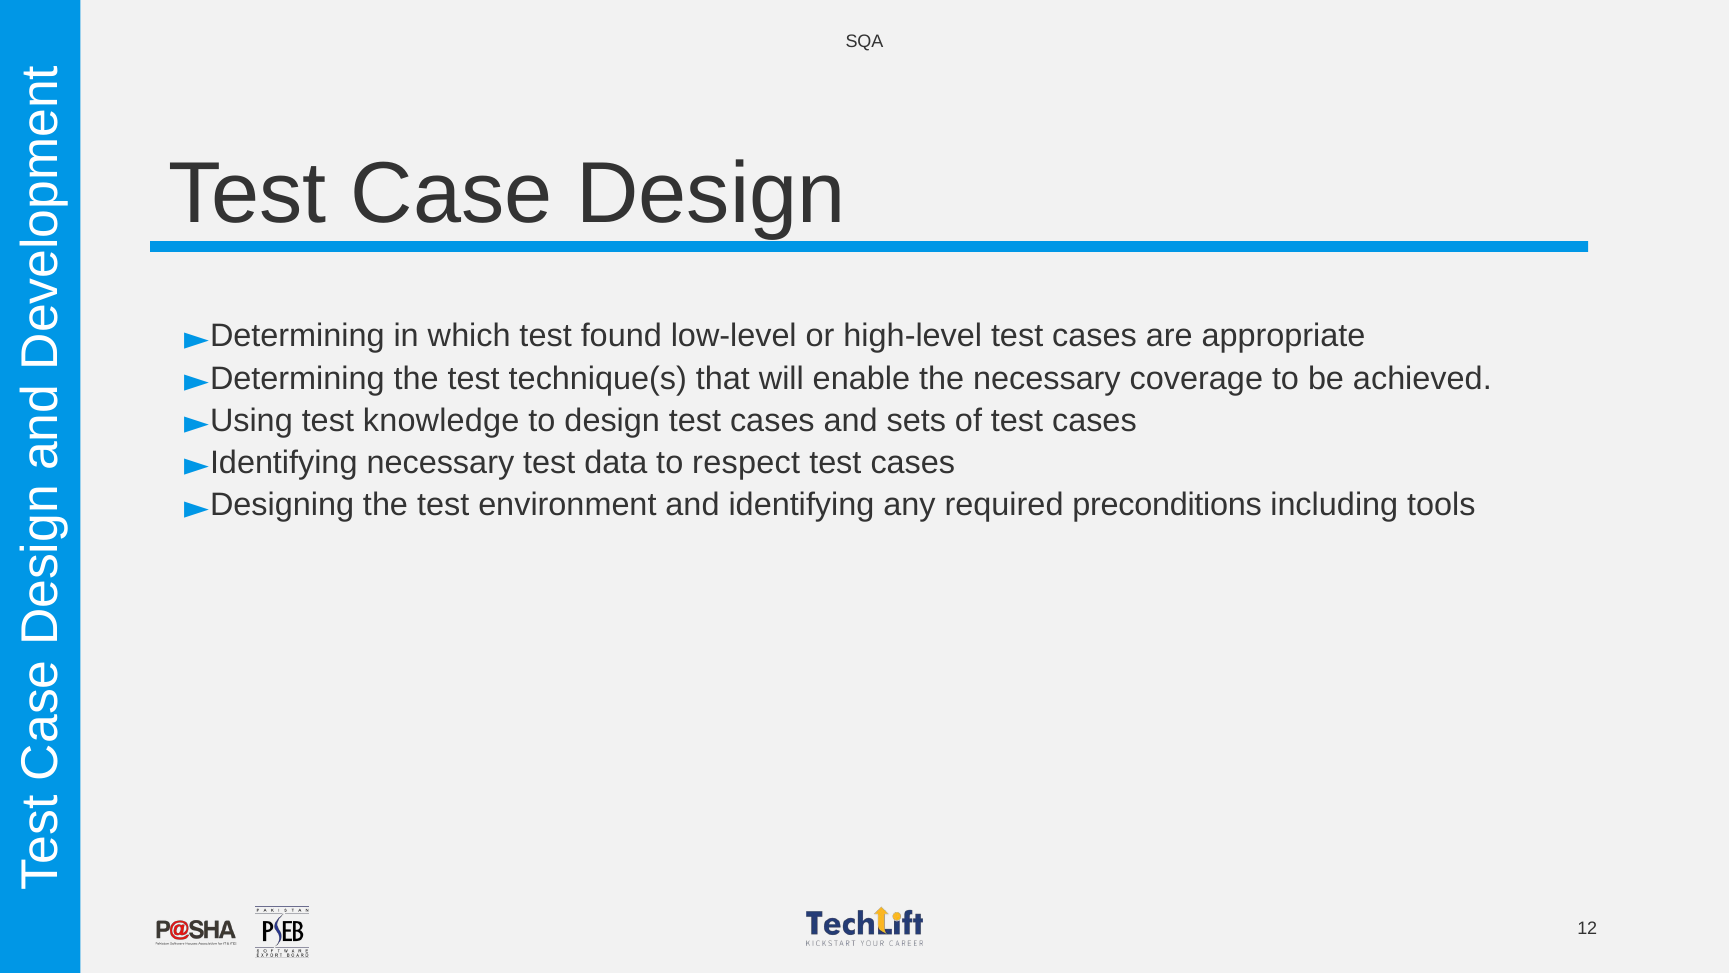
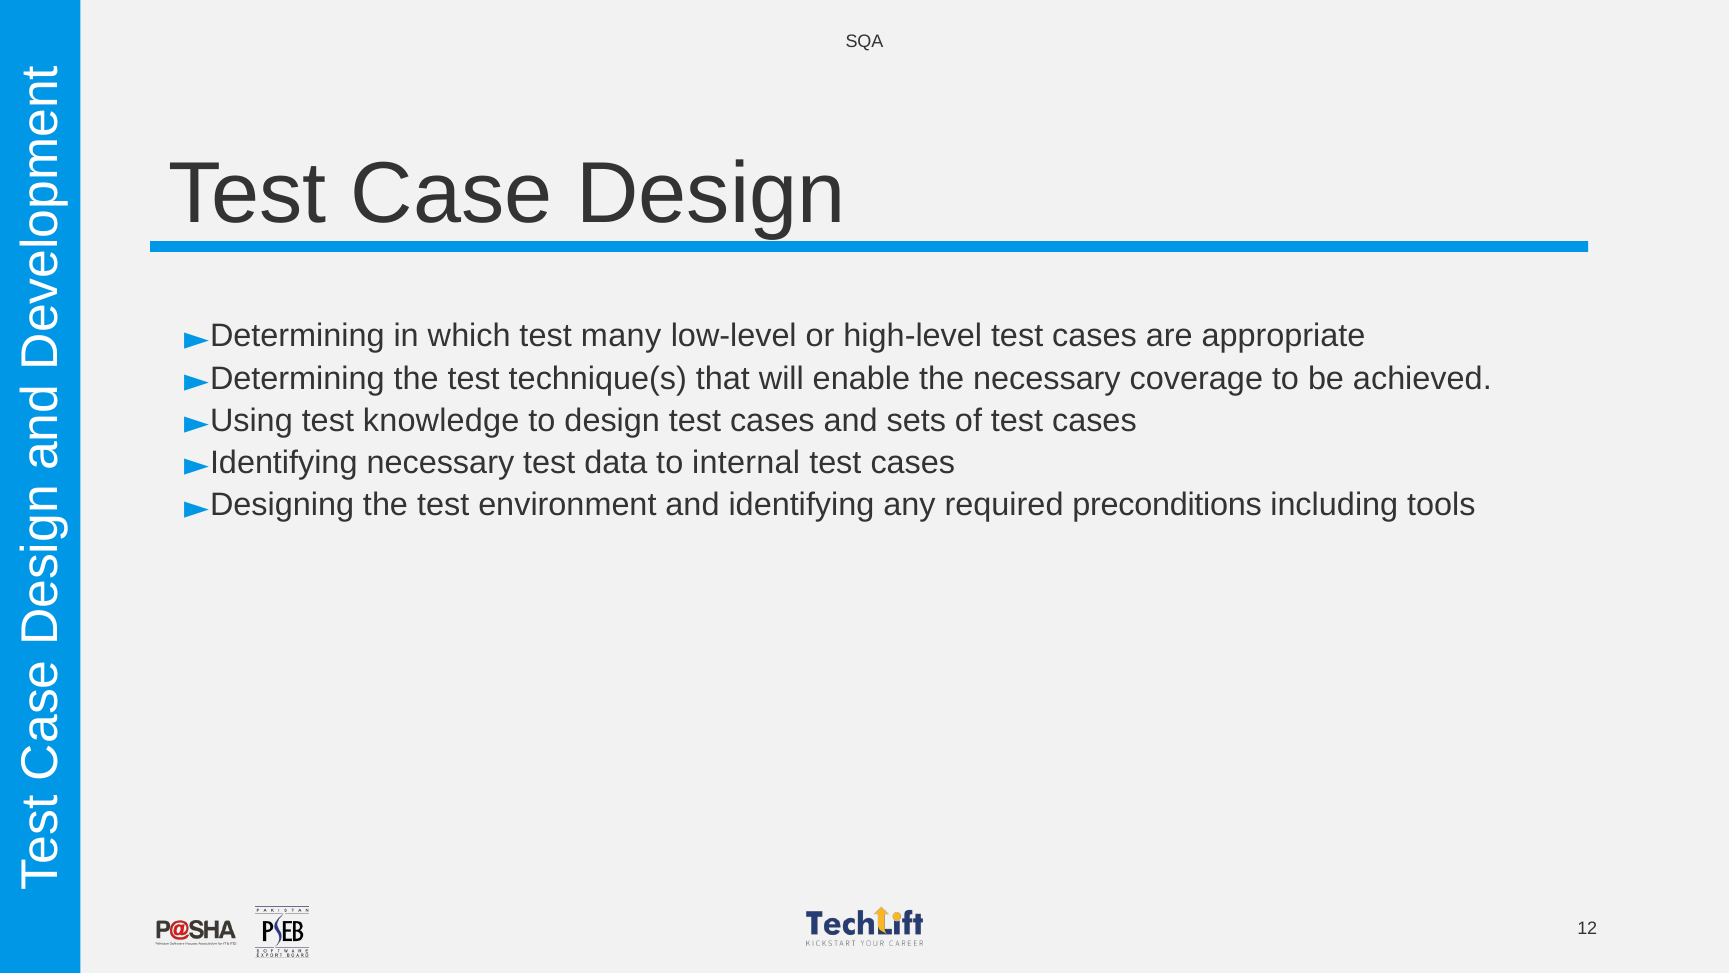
found: found -> many (621, 336)
respect: respect -> internal (746, 463)
